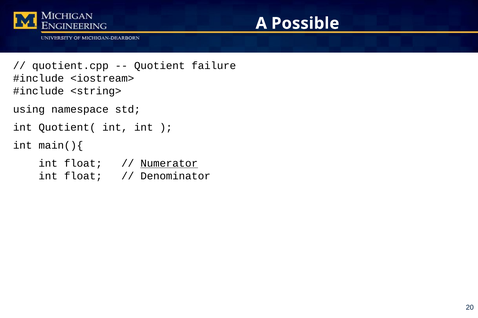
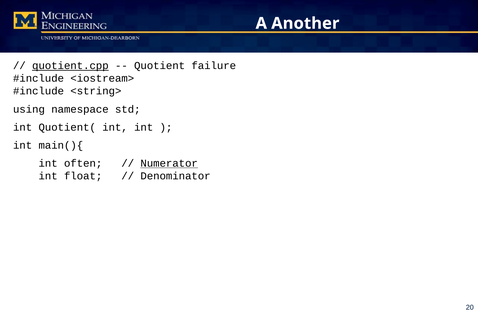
Possible: Possible -> Another (305, 23)
quotient.cpp underline: none -> present (70, 66)
float: float -> often (83, 164)
